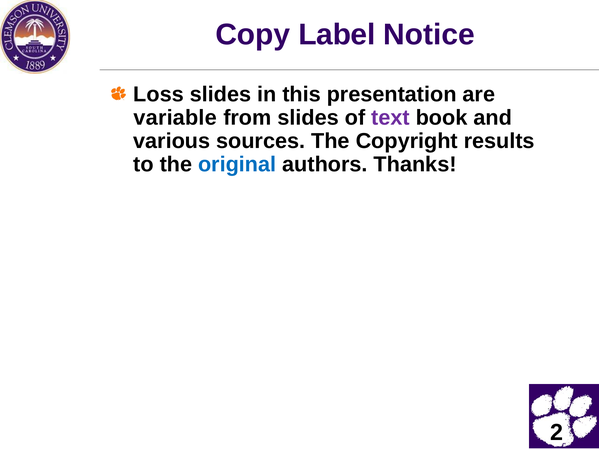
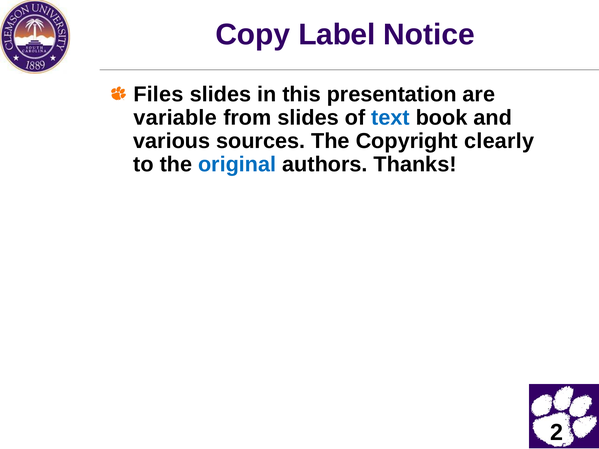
Loss: Loss -> Files (158, 94)
text colour: purple -> blue (391, 118)
results: results -> clearly (499, 141)
